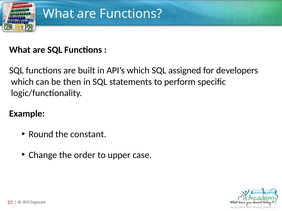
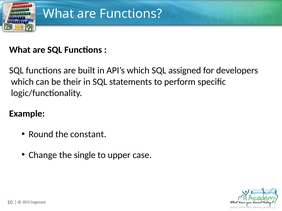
then: then -> their (72, 82)
order: order -> single (85, 155)
